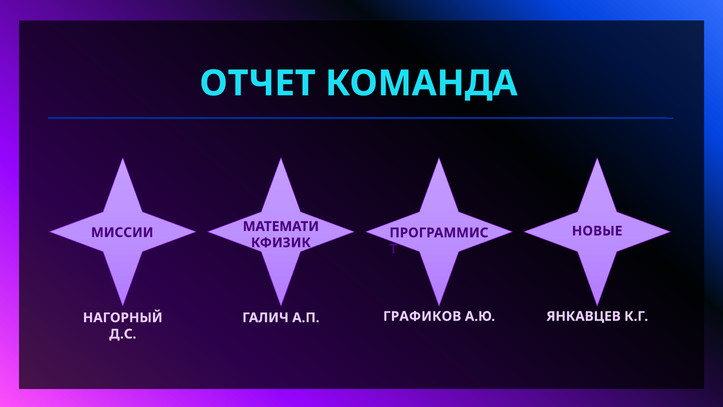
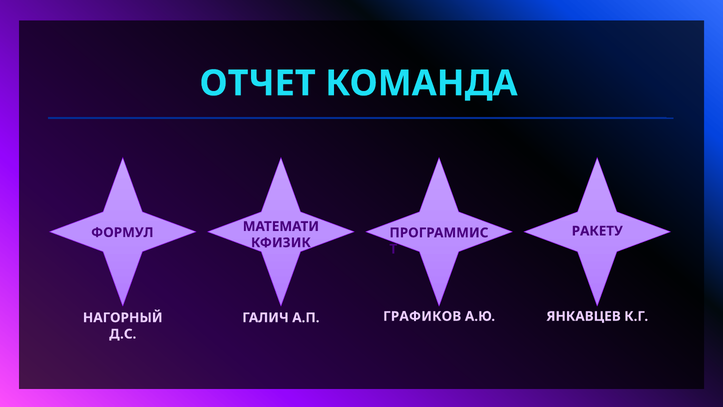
НОВЫЕ: НОВЫЕ -> РАКЕТУ (597, 231)
МИССИИ: МИССИИ -> ФОРМУЛ (122, 232)
